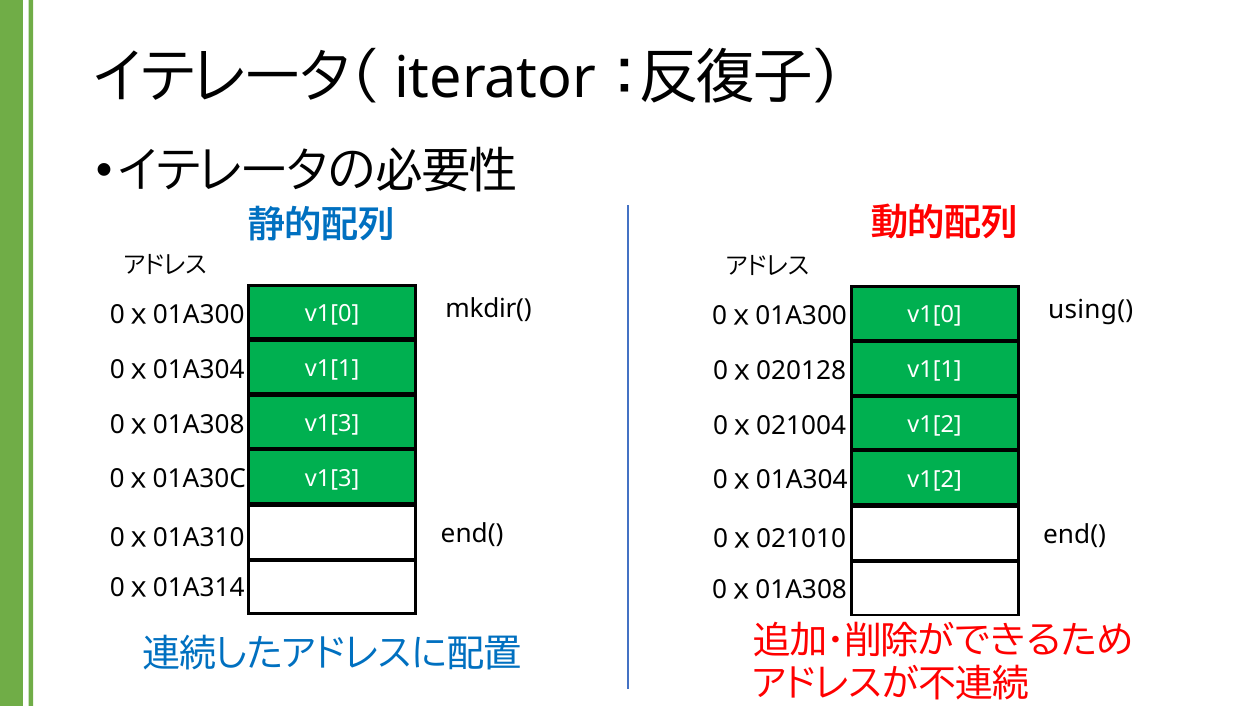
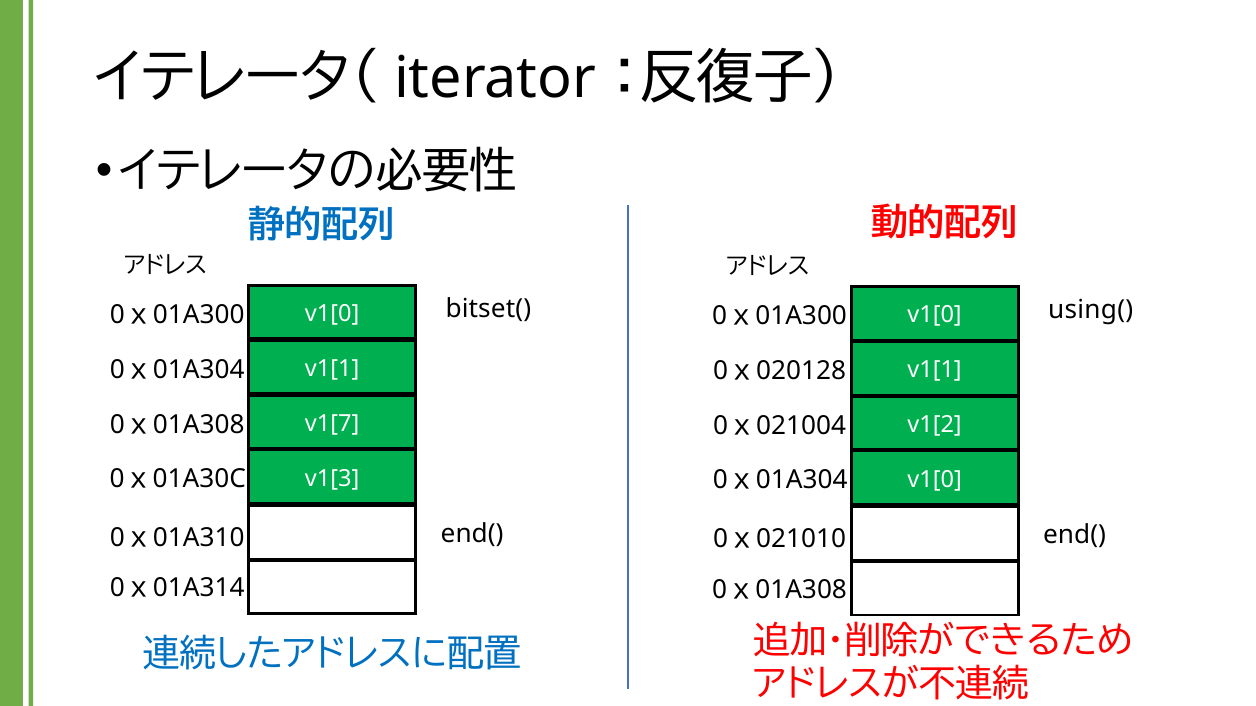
mkdir(: mkdir( -> bitset( (488, 309)
v1[3: v1[3 -> v1[7 (332, 424)
v1[2: v1[2 -> v1[0 (935, 480)
